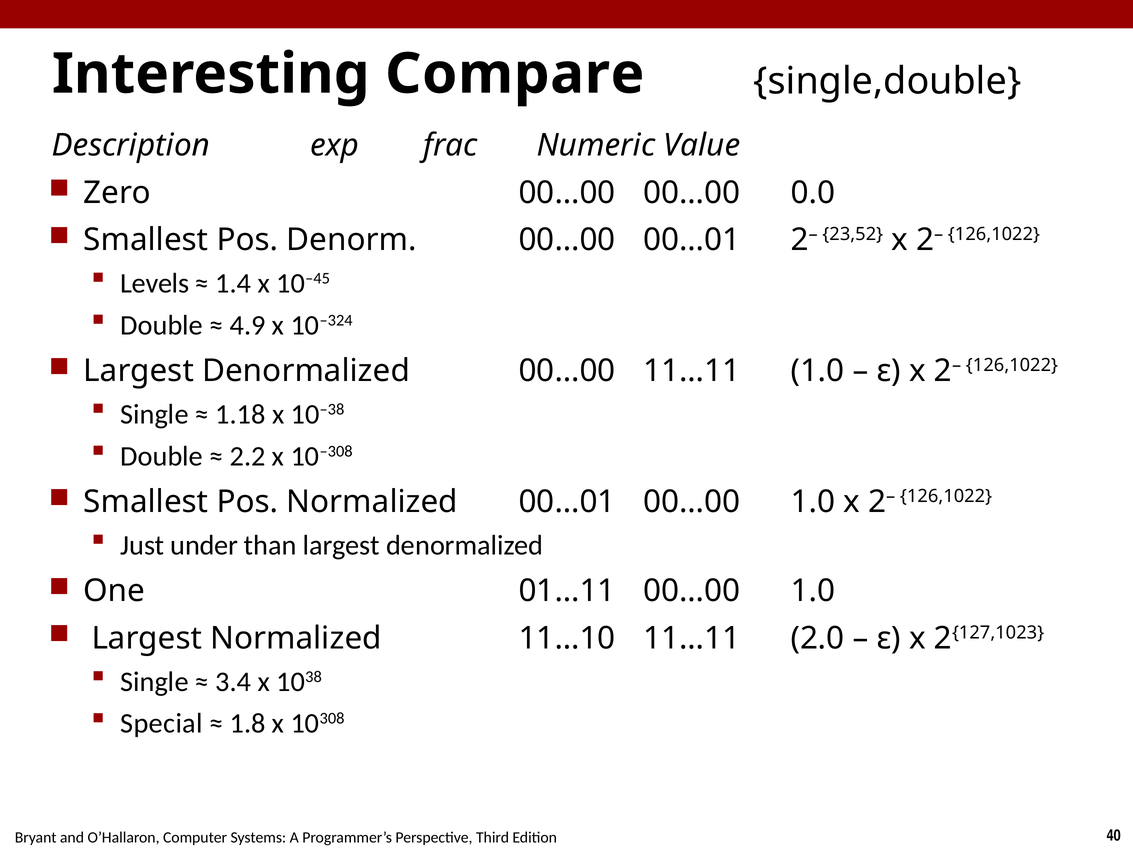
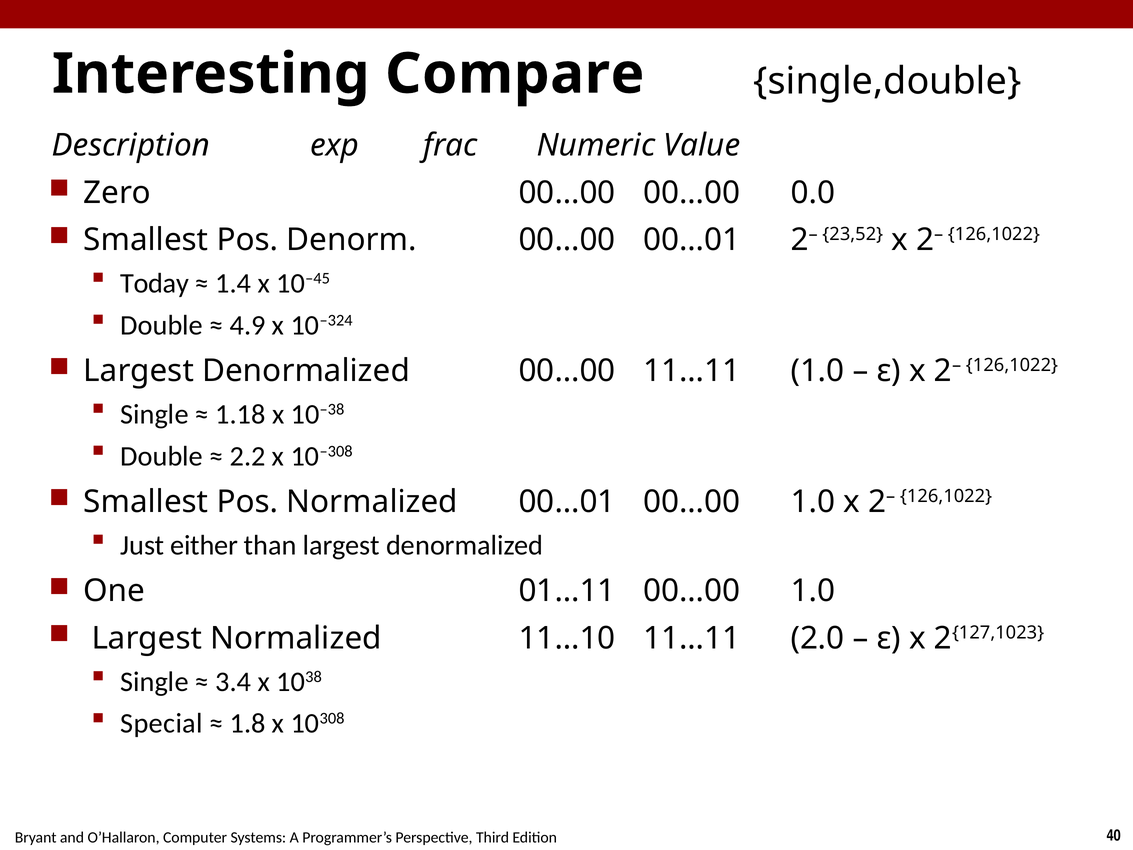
Levels: Levels -> Today (155, 283)
under: under -> either (204, 545)
